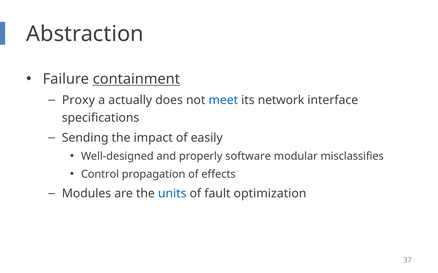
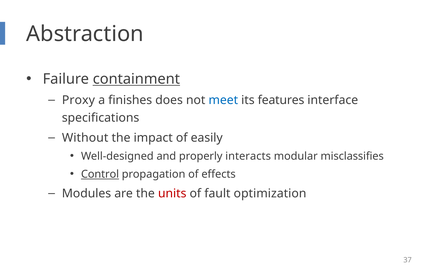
actually: actually -> finishes (130, 101)
network: network -> features (281, 101)
Sending: Sending -> Without (85, 138)
software: software -> interacts (248, 157)
Control underline: none -> present (100, 175)
units colour: blue -> red (172, 194)
